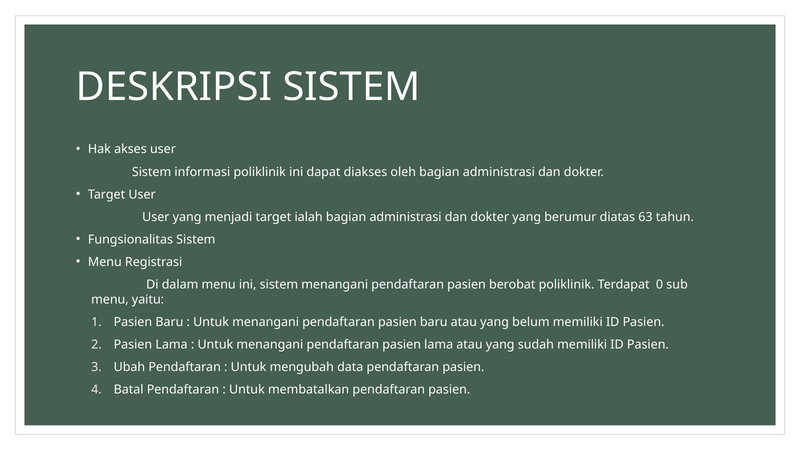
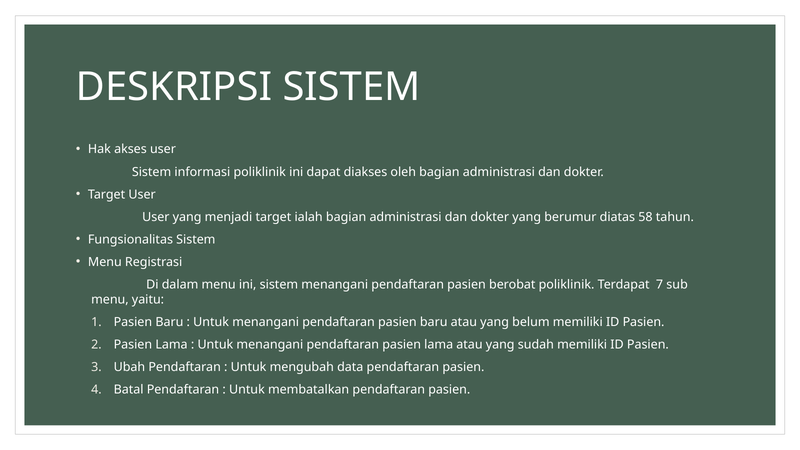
63: 63 -> 58 (645, 217)
0: 0 -> 7 (660, 284)
